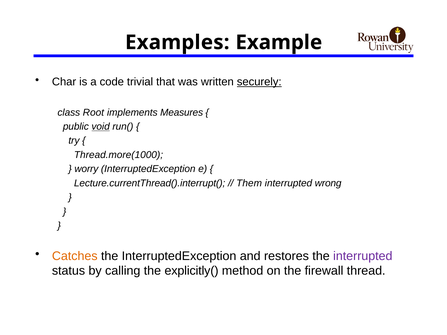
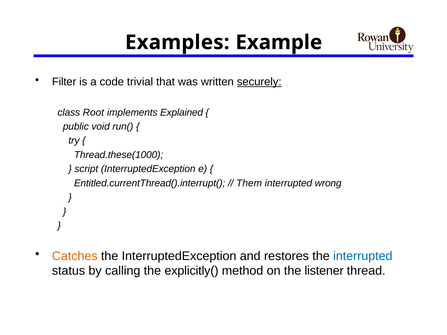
Char: Char -> Filter (64, 82)
Measures: Measures -> Explained (182, 113)
void underline: present -> none (101, 127)
Thread.more(1000: Thread.more(1000 -> Thread.these(1000 (119, 155)
worry: worry -> script (86, 169)
Lecture.currentThread().interrupt(: Lecture.currentThread().interrupt( -> Entitled.currentThread().interrupt( (150, 183)
interrupted colour: purple -> blue (363, 256)
firewall: firewall -> listener (324, 271)
